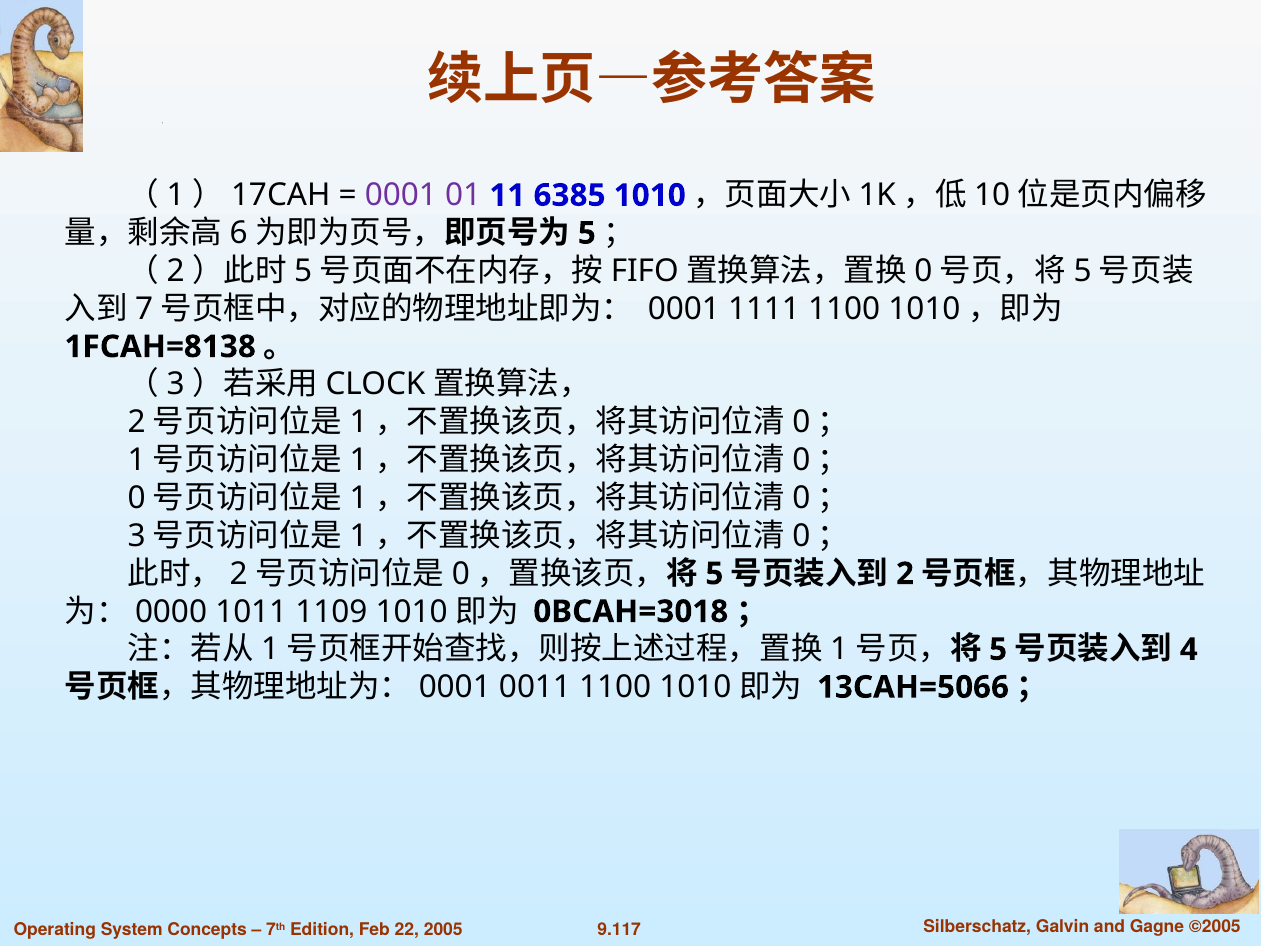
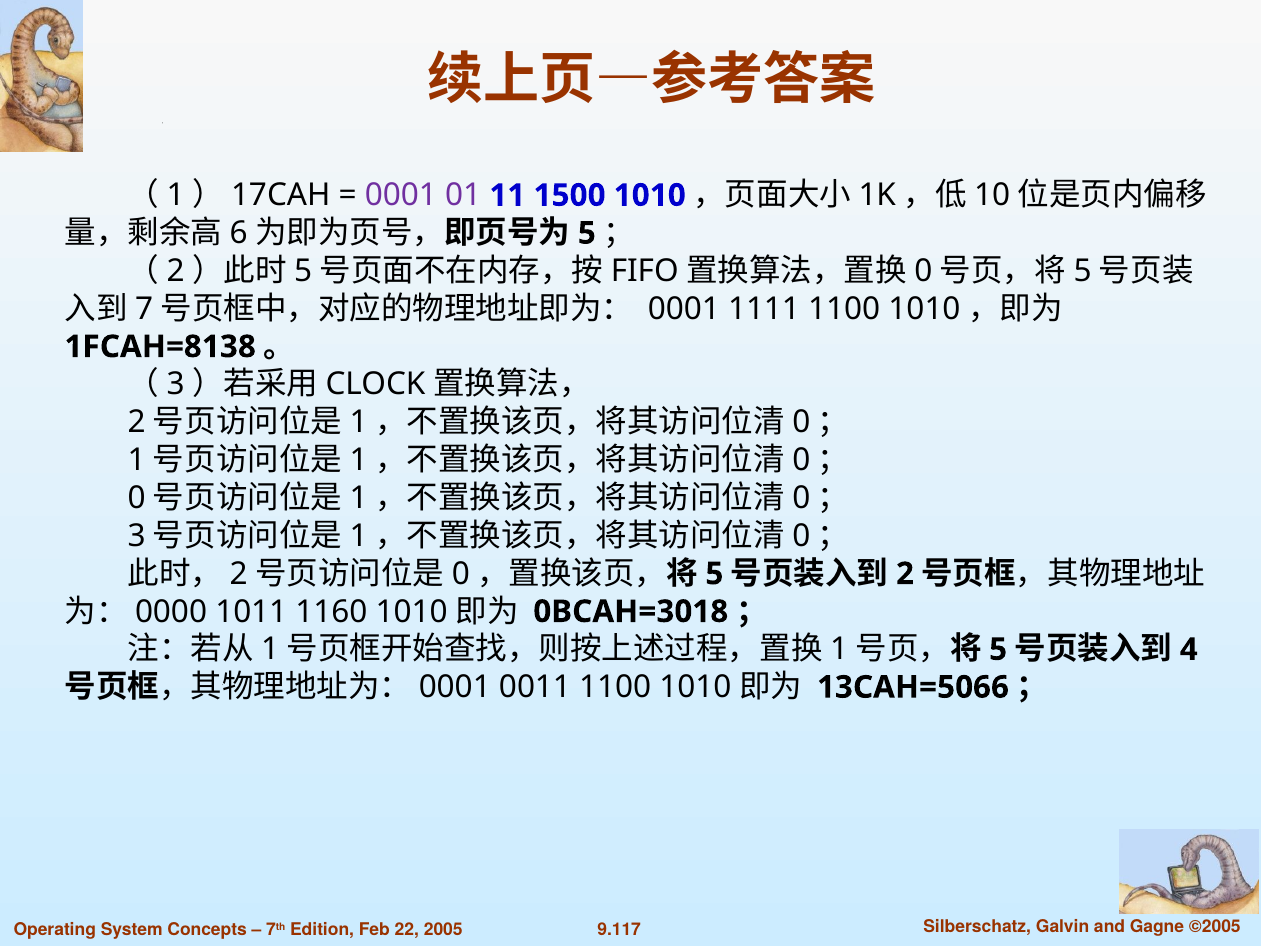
6385: 6385 -> 1500 (570, 195)
1109: 1109 -> 1160 (331, 611)
